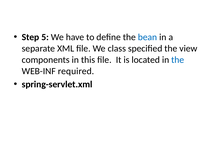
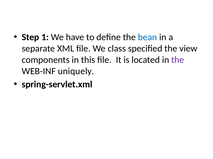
5: 5 -> 1 (45, 37)
the colour: blue -> purple (178, 60)
required: required -> uniquely (76, 71)
